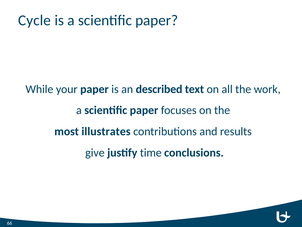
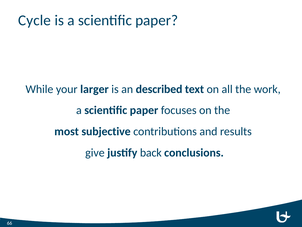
your paper: paper -> larger (94, 89)
illustrates: illustrates -> subjective (106, 131)
time: time -> back (151, 152)
